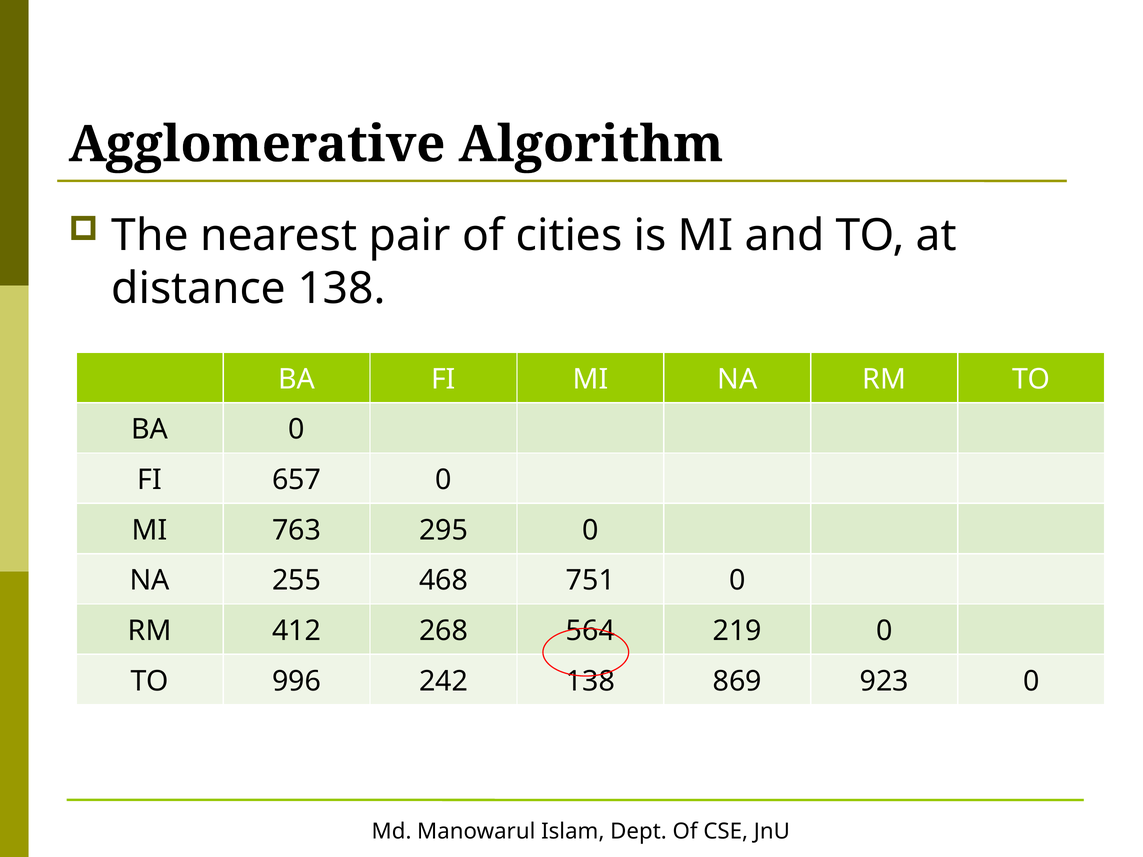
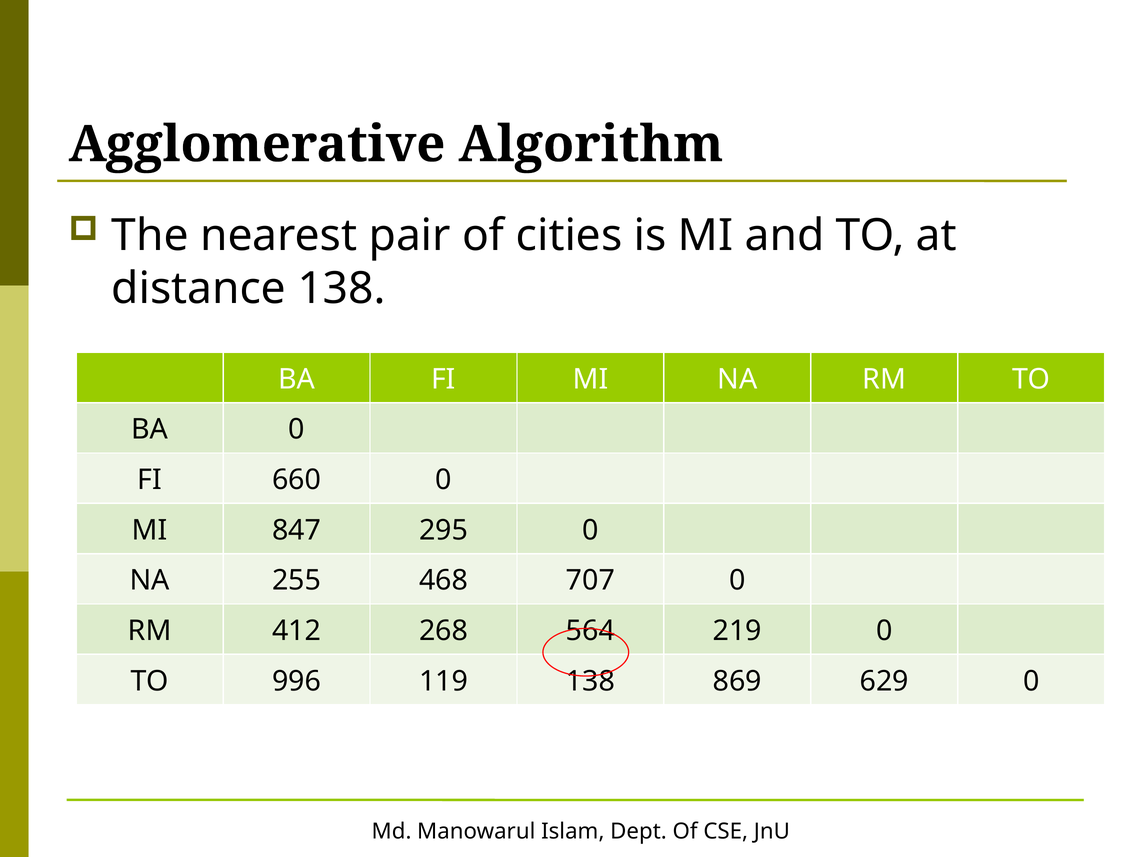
657: 657 -> 660 (297, 480)
763: 763 -> 847 (297, 530)
751: 751 -> 707 (590, 581)
242: 242 -> 119 (444, 681)
923: 923 -> 629 (884, 681)
